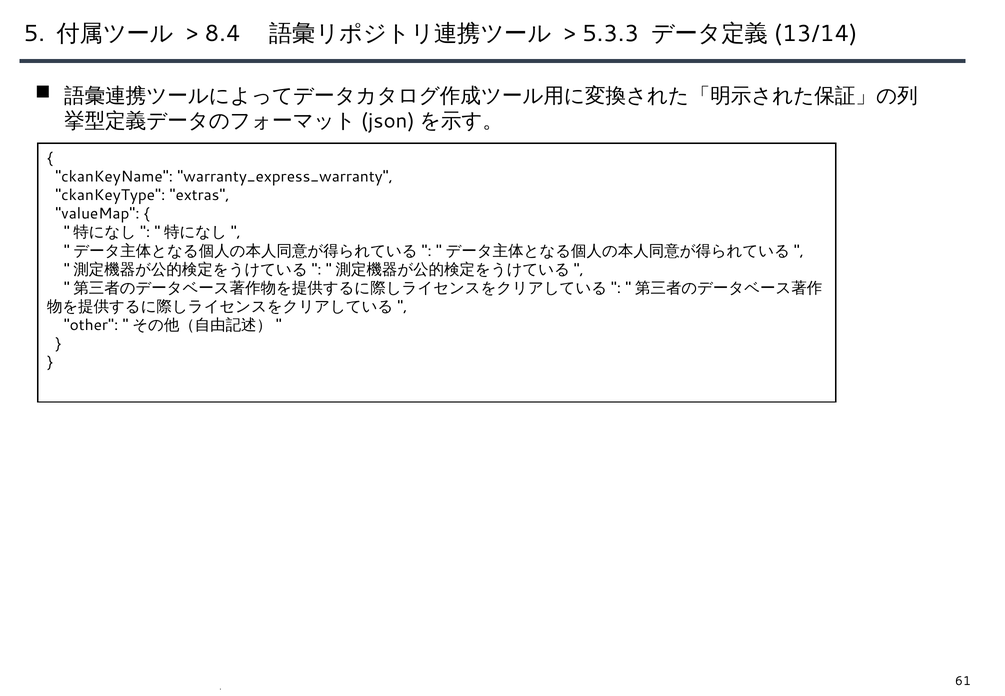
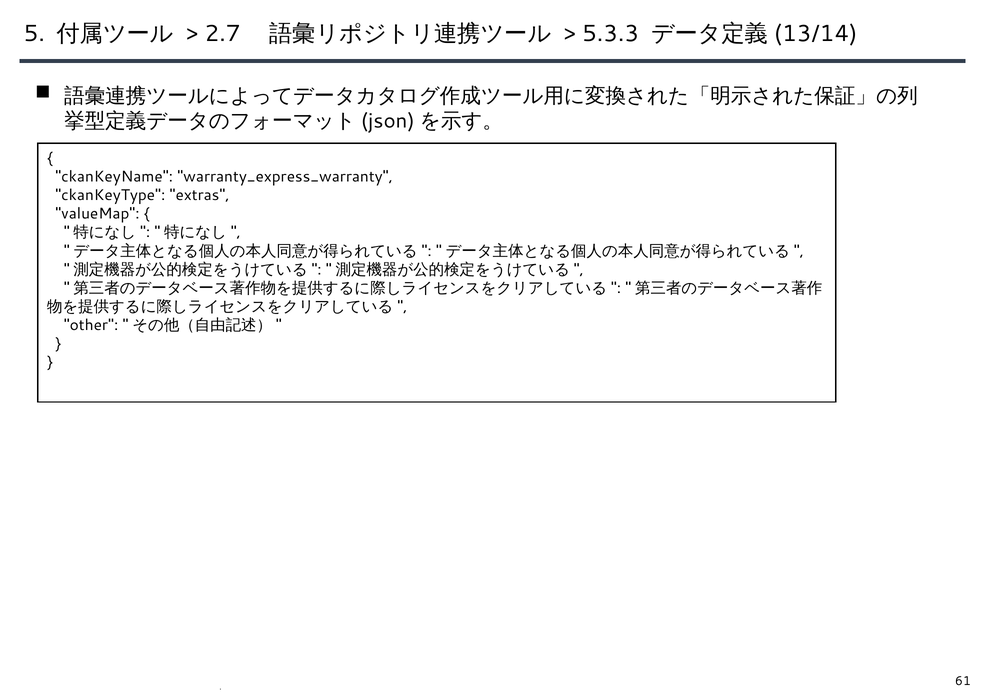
8.4: 8.4 -> 2.7 (223, 34)
